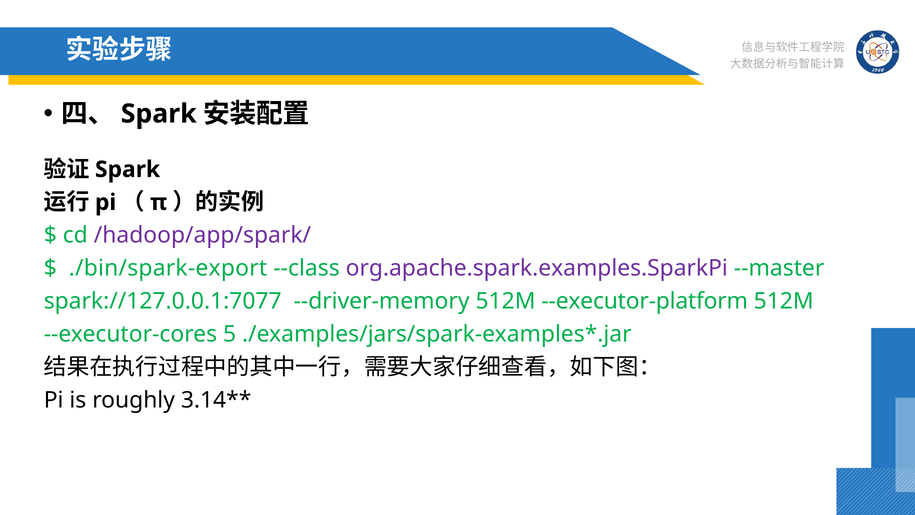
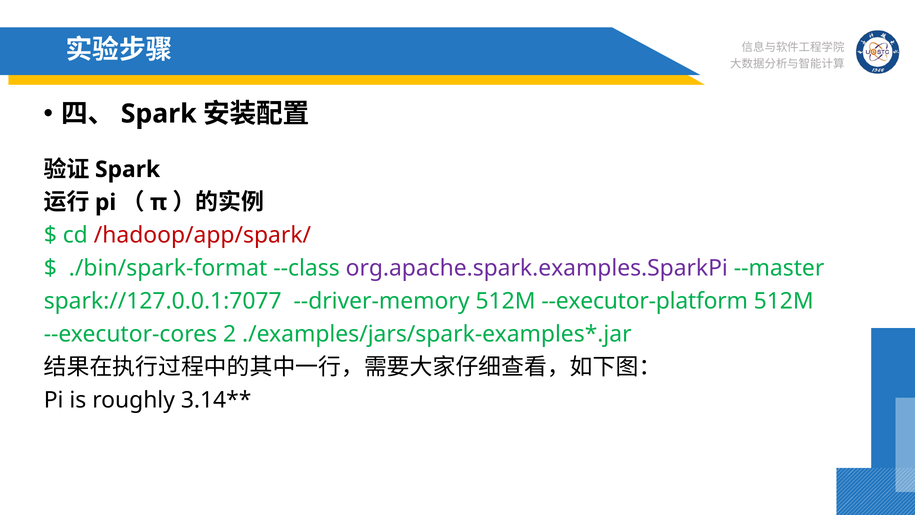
/hadoop/app/spark/ colour: purple -> red (202, 235)
./bin/spark-export: ./bin/spark-export -> ./bin/spark-format (168, 268)
5: 5 -> 2 (230, 334)
